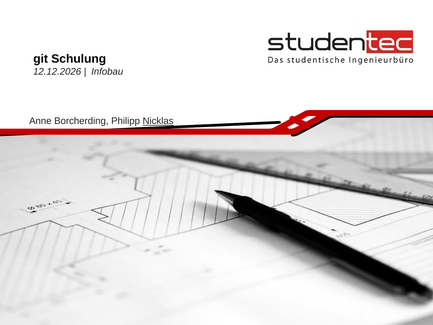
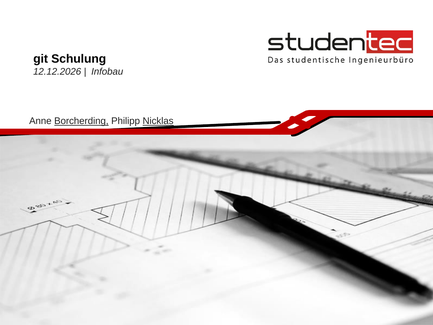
Borcherding underline: none -> present (81, 121)
